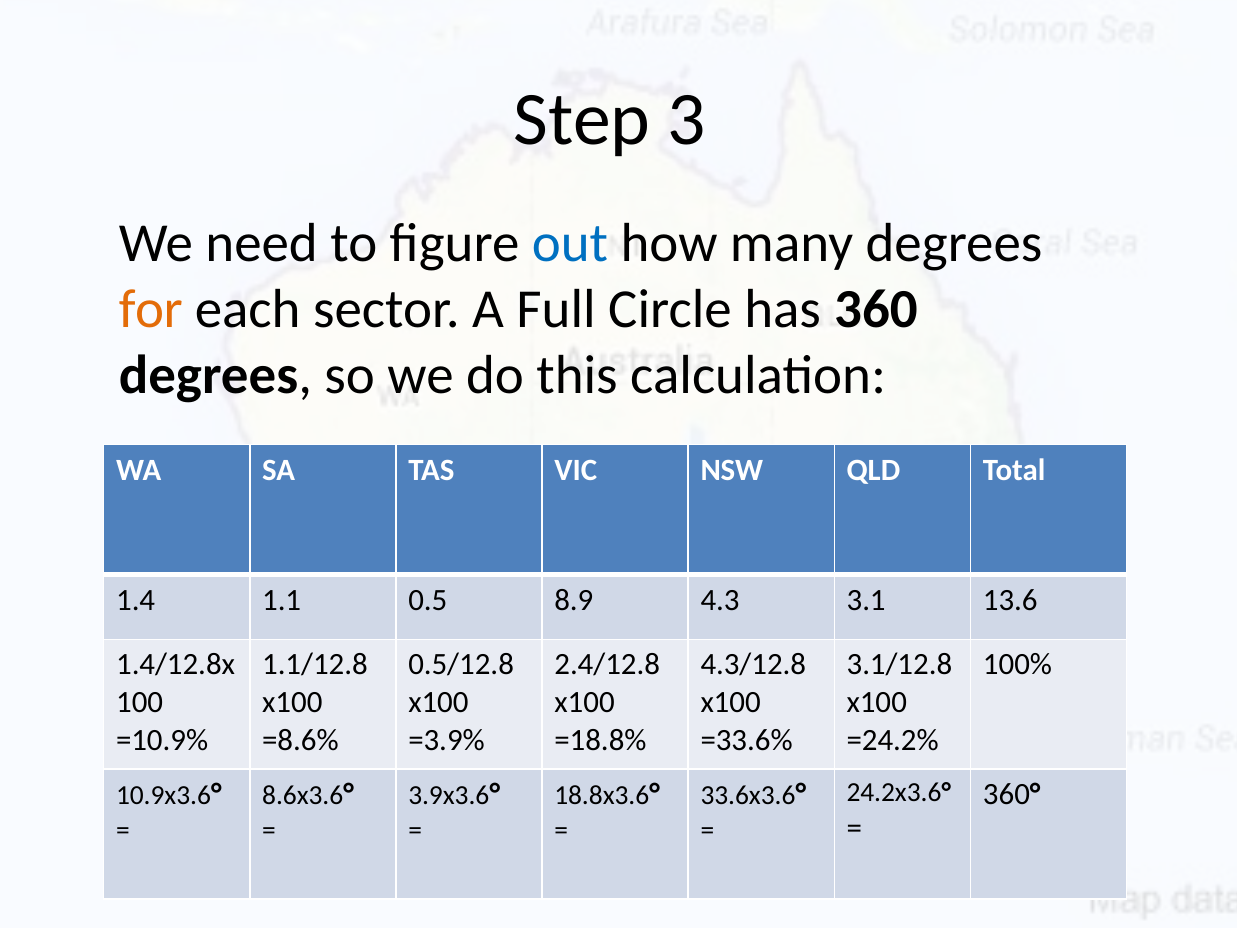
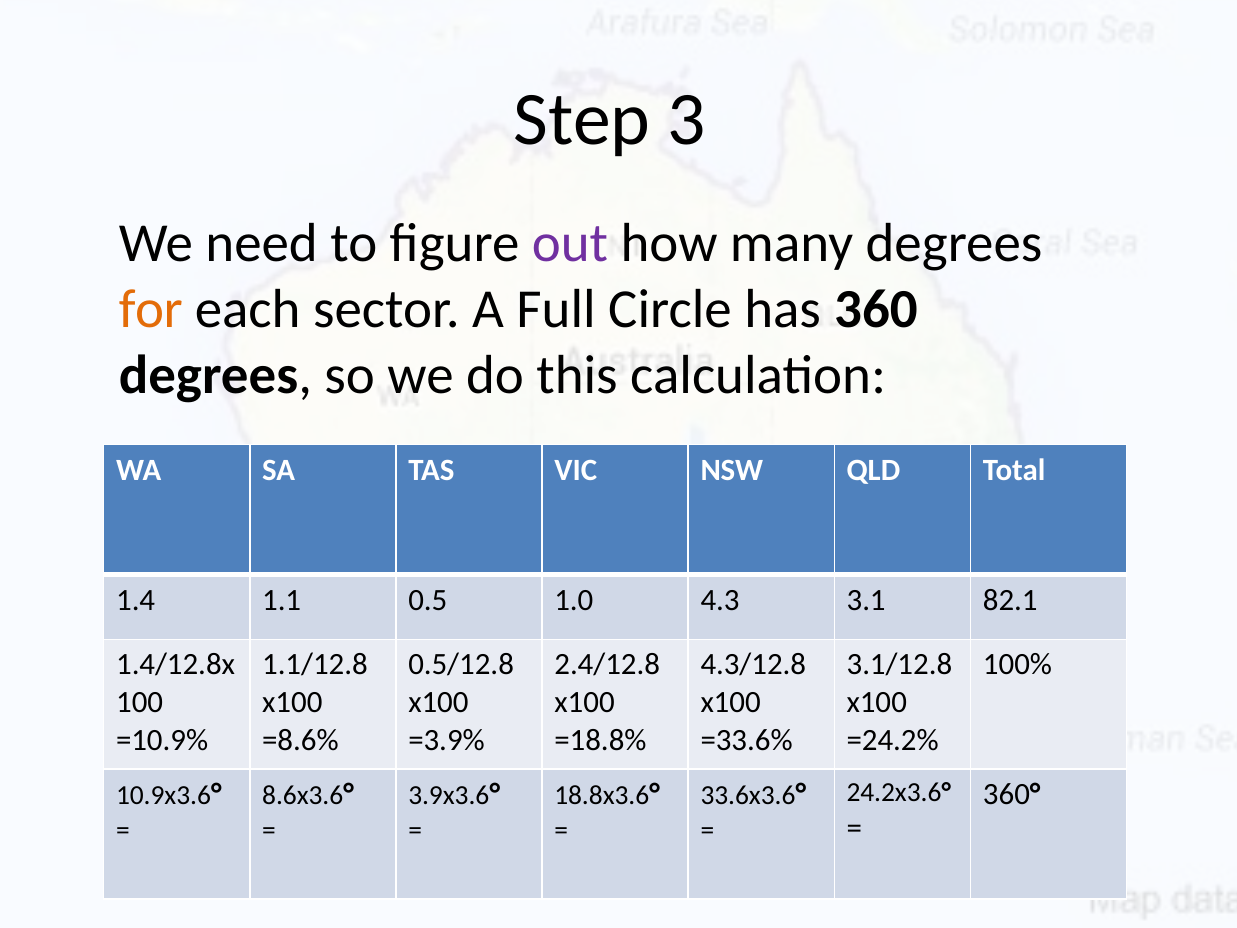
out colour: blue -> purple (570, 244)
8.9: 8.9 -> 1.0 (574, 600)
13.6: 13.6 -> 82.1 (1010, 600)
